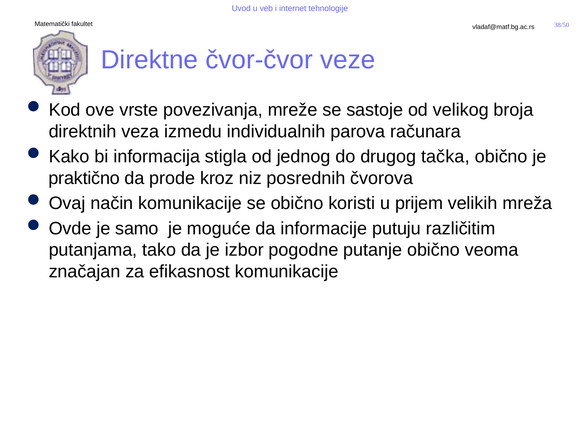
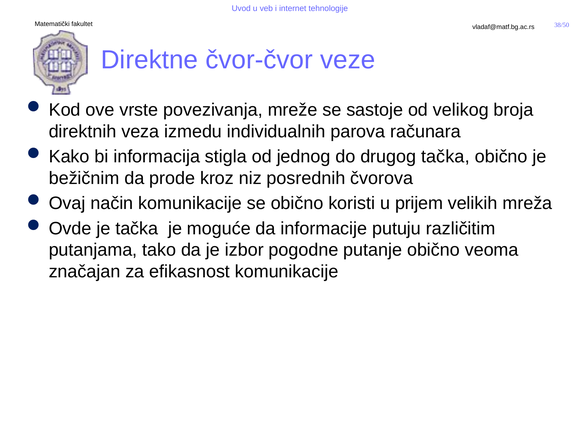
praktično: praktično -> bežičnim (84, 178)
je samo: samo -> tačka (137, 228)
